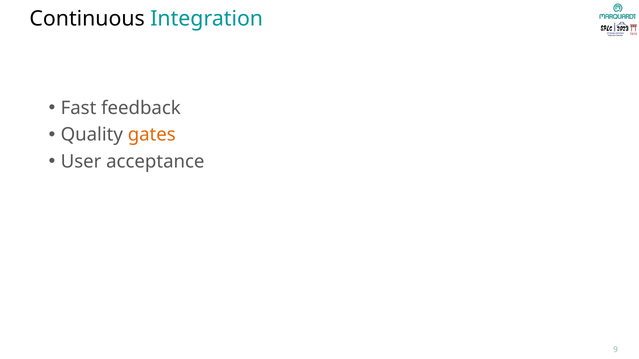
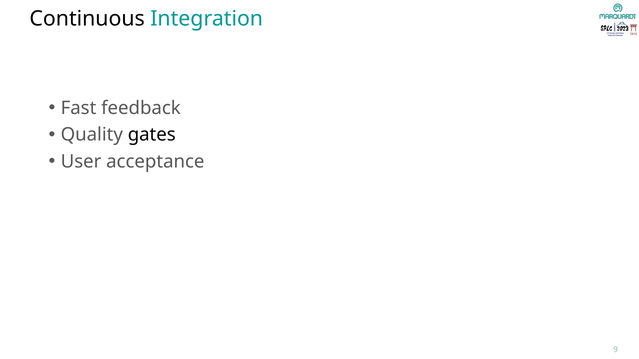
gates colour: orange -> black (152, 135)
